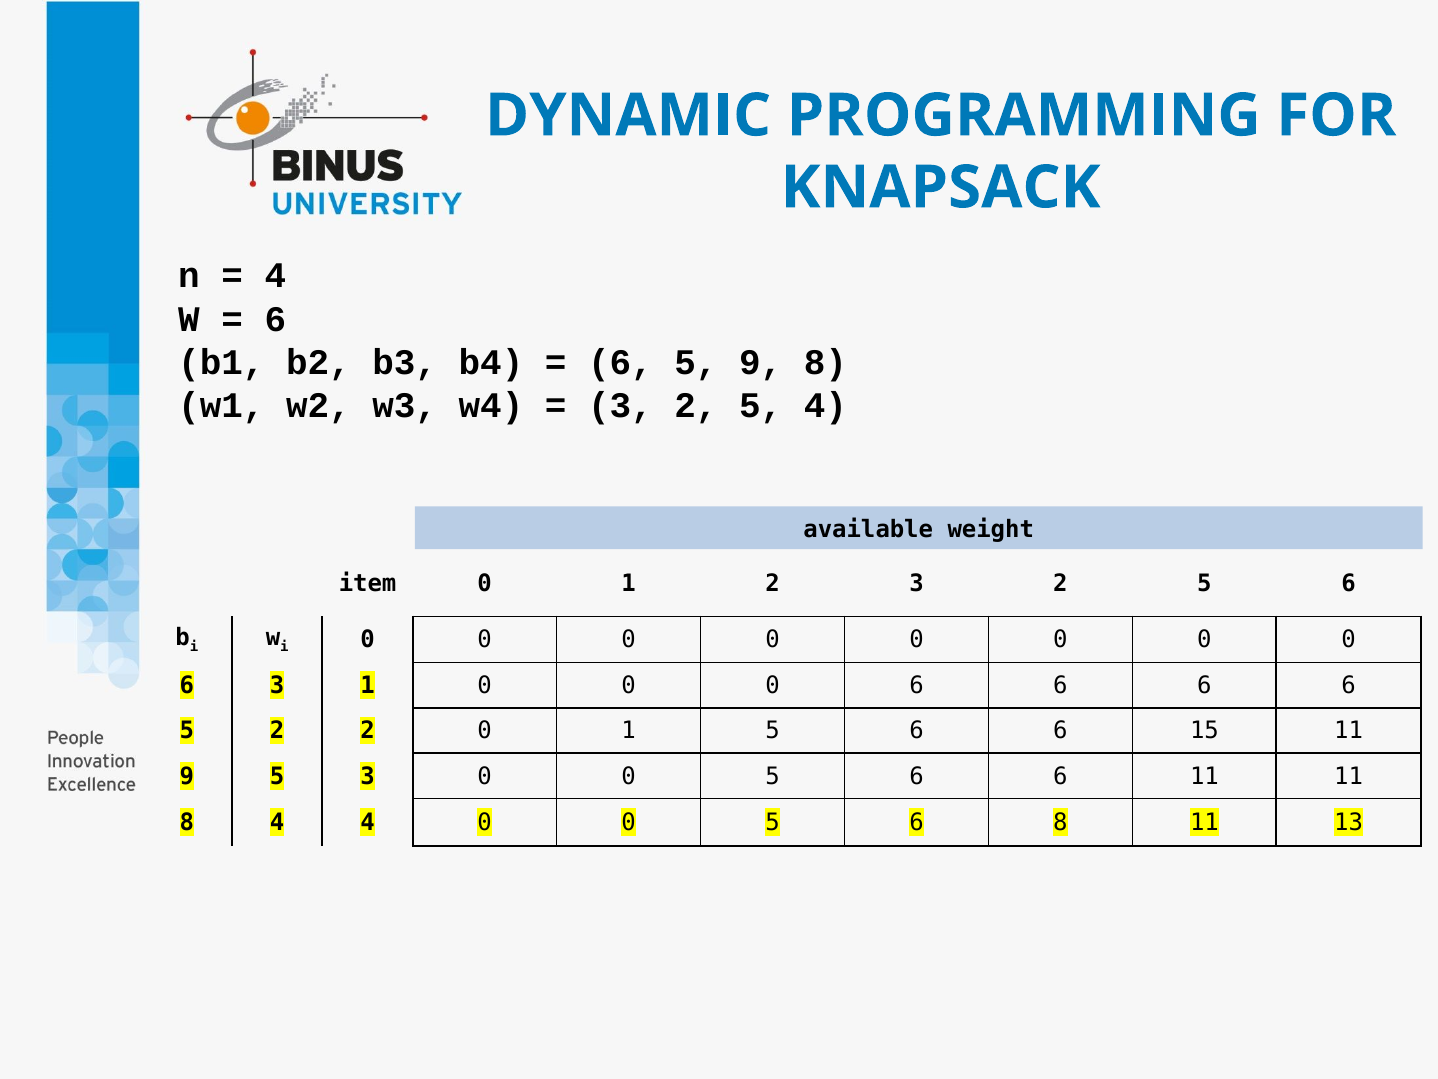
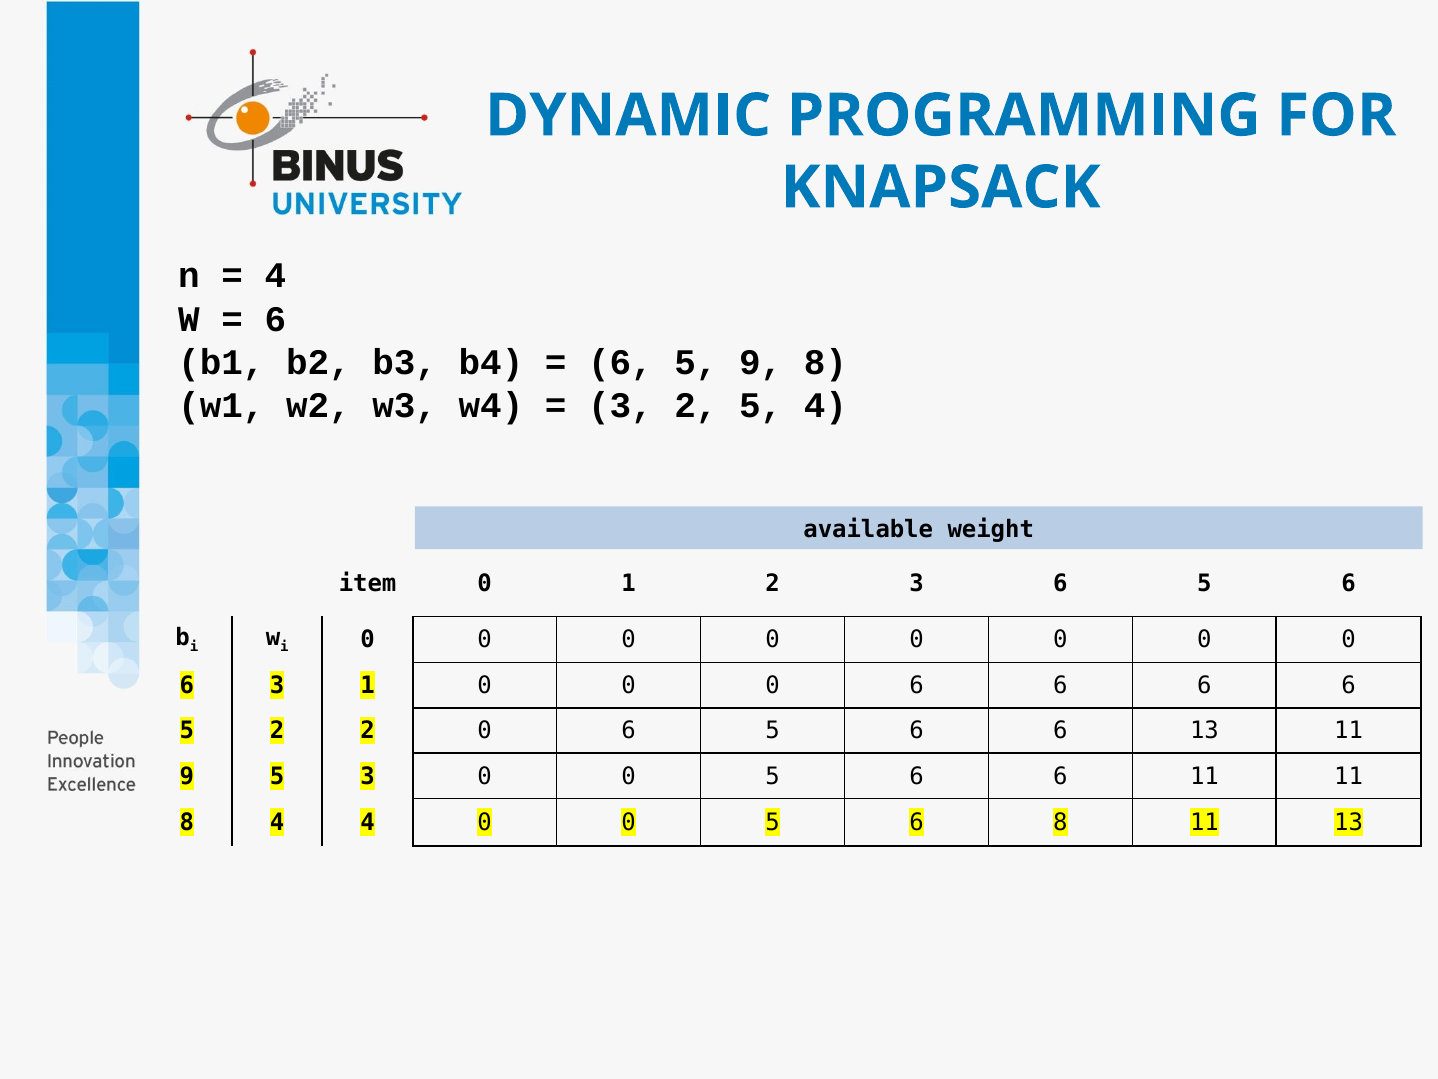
2 3 2: 2 -> 6 (1060, 584)
2 0 1: 1 -> 6 (629, 731)
6 15: 15 -> 13 (1204, 731)
